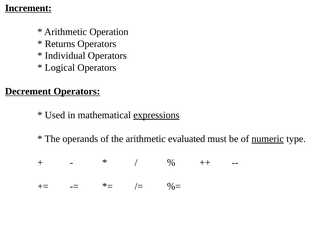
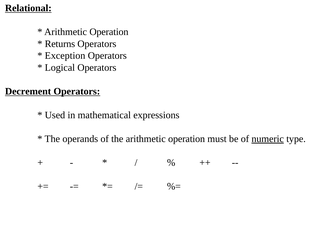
Increment: Increment -> Relational (28, 8)
Individual: Individual -> Exception (65, 56)
expressions underline: present -> none (156, 115)
the arithmetic evaluated: evaluated -> operation (187, 139)
